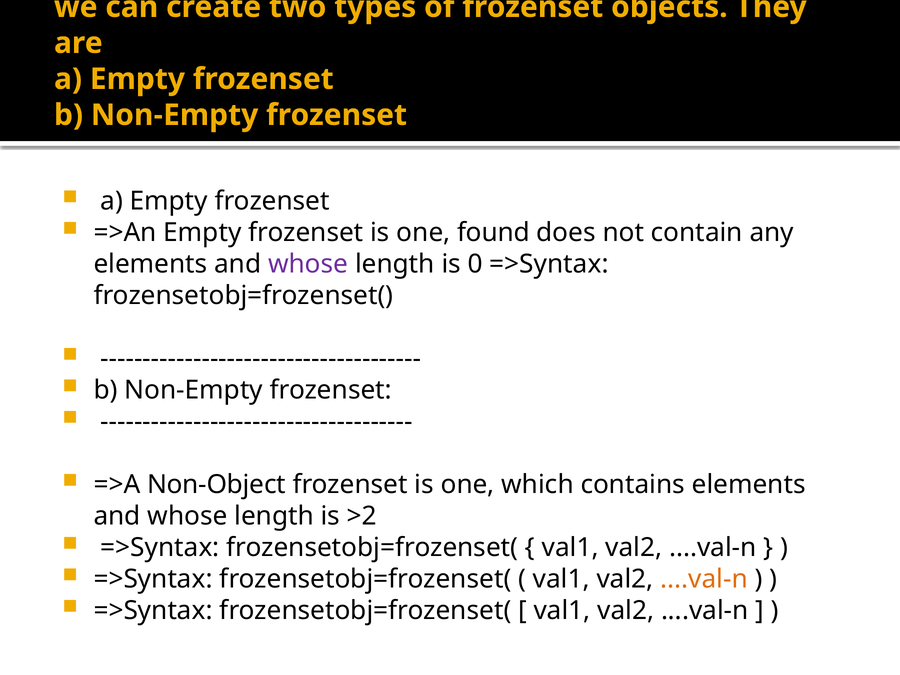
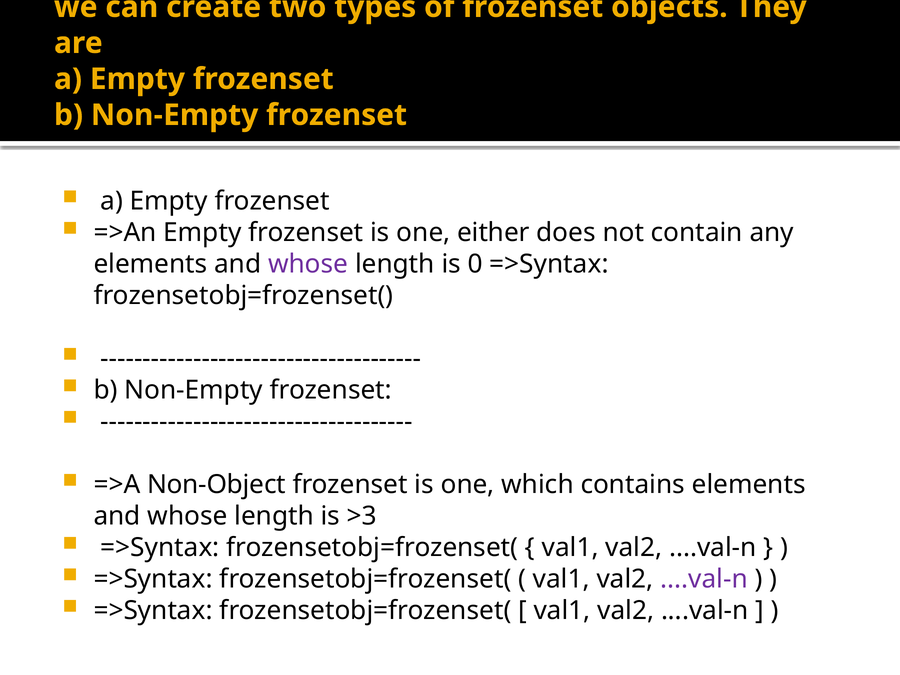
found: found -> either (493, 233)
>2: >2 -> >3 (362, 516)
....val-n colour: orange -> purple (704, 579)
